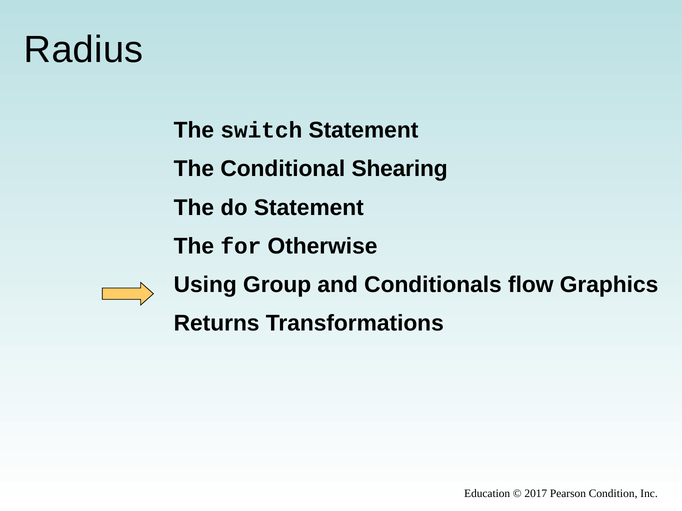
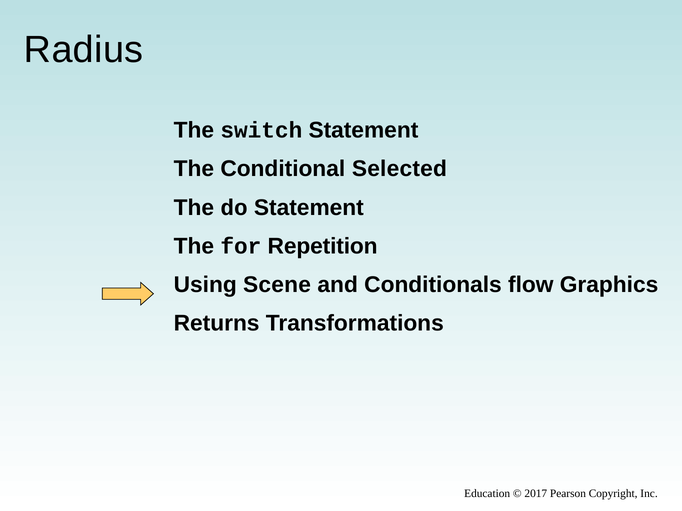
Shearing: Shearing -> Selected (399, 169)
Otherwise: Otherwise -> Repetition (323, 246)
Group: Group -> Scene (277, 285)
Condition: Condition -> Copyright (613, 494)
